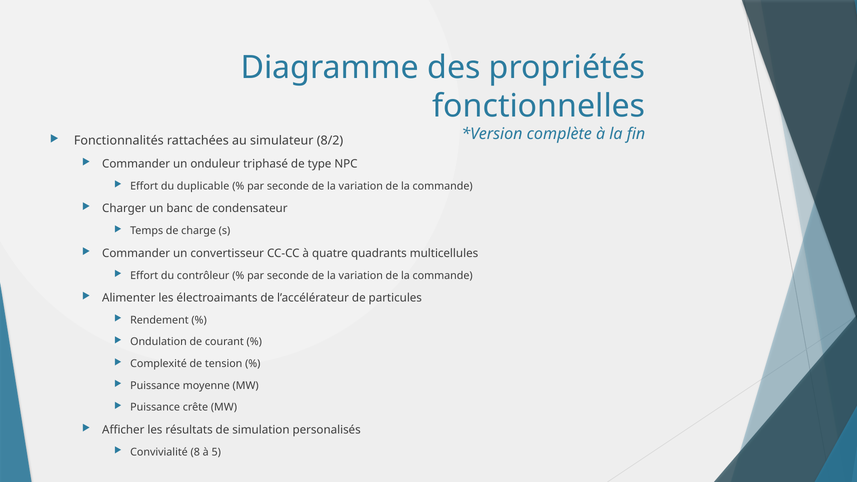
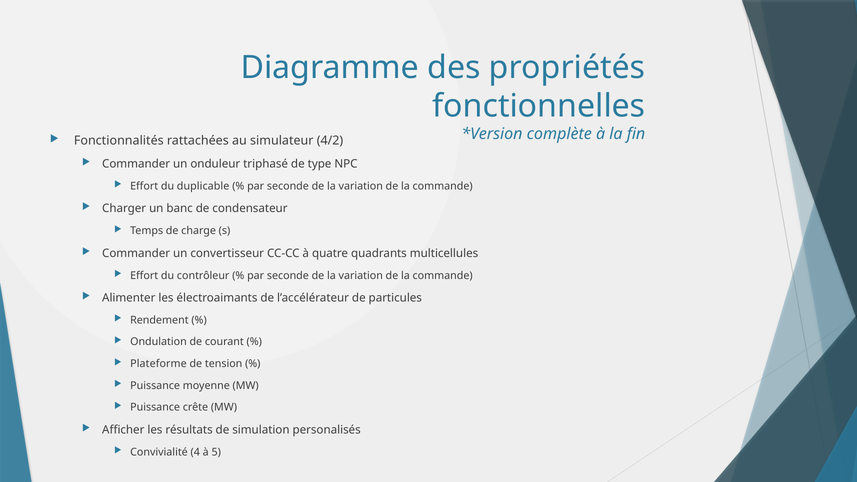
8/2: 8/2 -> 4/2 (330, 141)
Complexité: Complexité -> Plateforme (158, 364)
8: 8 -> 4 (195, 452)
